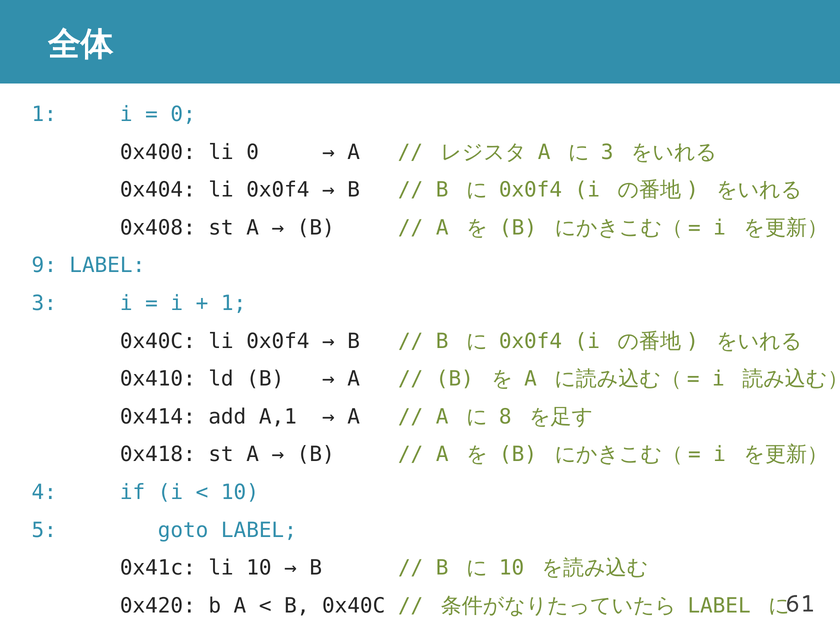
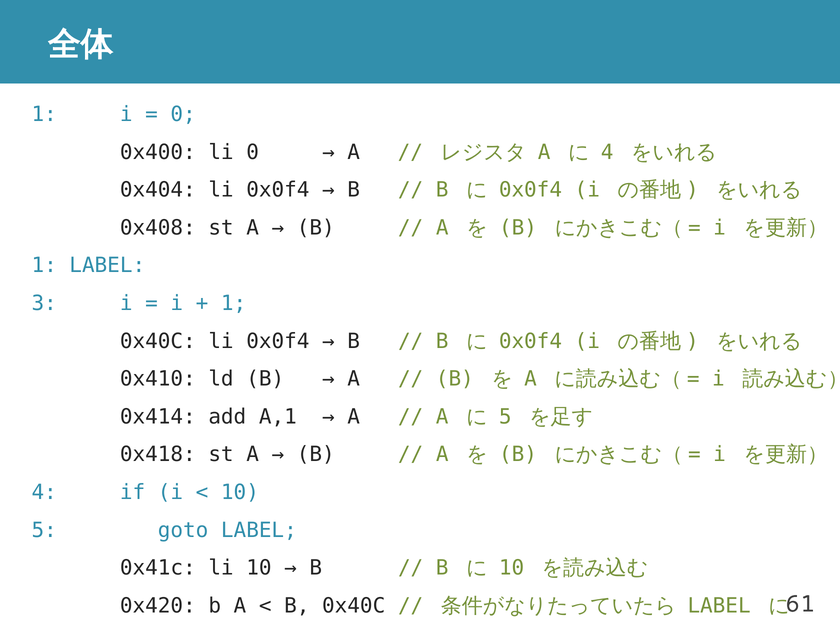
3: 3 -> 4 (607, 152)
9: 9 -> 1 (44, 266)
8: 8 -> 5 (505, 417)
